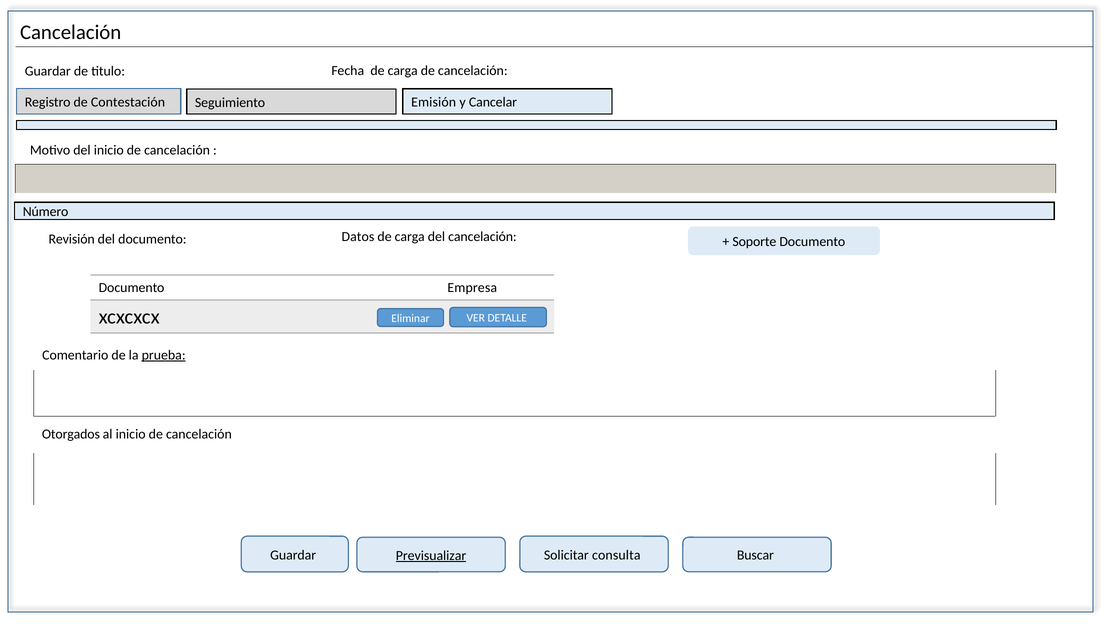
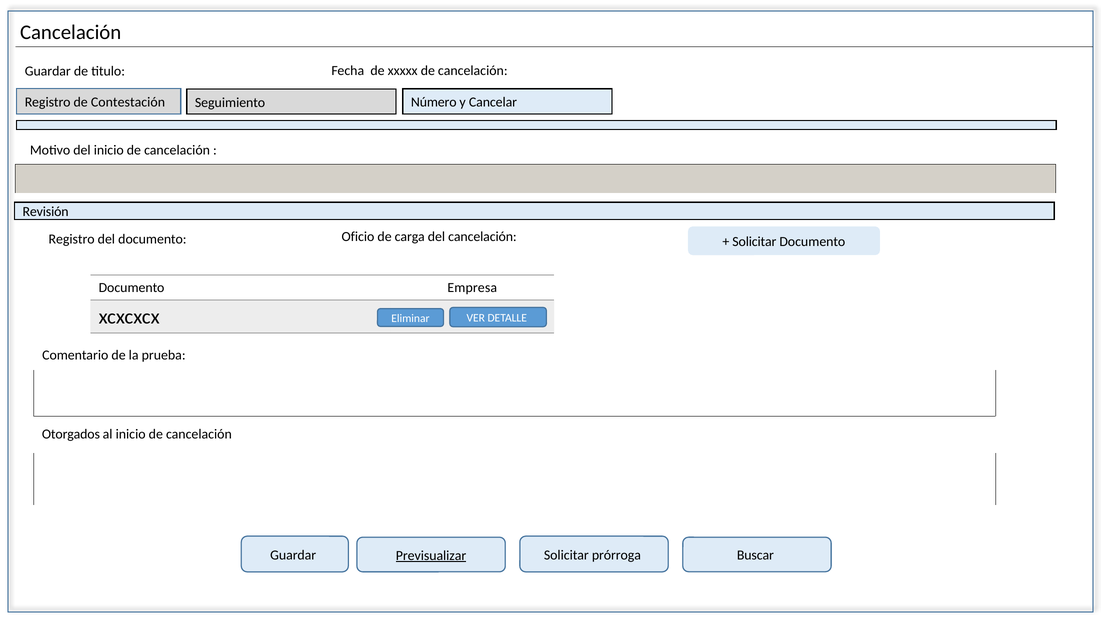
Fecha de carga: carga -> xxxxx (403, 71)
Emisión: Emisión -> Número (434, 102)
Número: Número -> Revisión (46, 212)
Datos: Datos -> Oficio (358, 237)
Revisión: Revisión -> Registro (72, 239)
Soporte: Soporte -> Solicitar (754, 242)
prueba underline: present -> none (164, 355)
consulta: consulta -> prórroga (616, 555)
